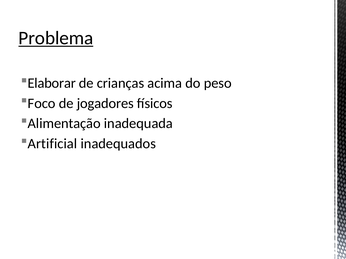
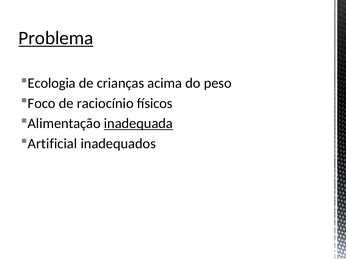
Elaborar: Elaborar -> Ecologia (52, 83)
jogadores: jogadores -> raciocínio (105, 103)
inadequada underline: none -> present (138, 124)
